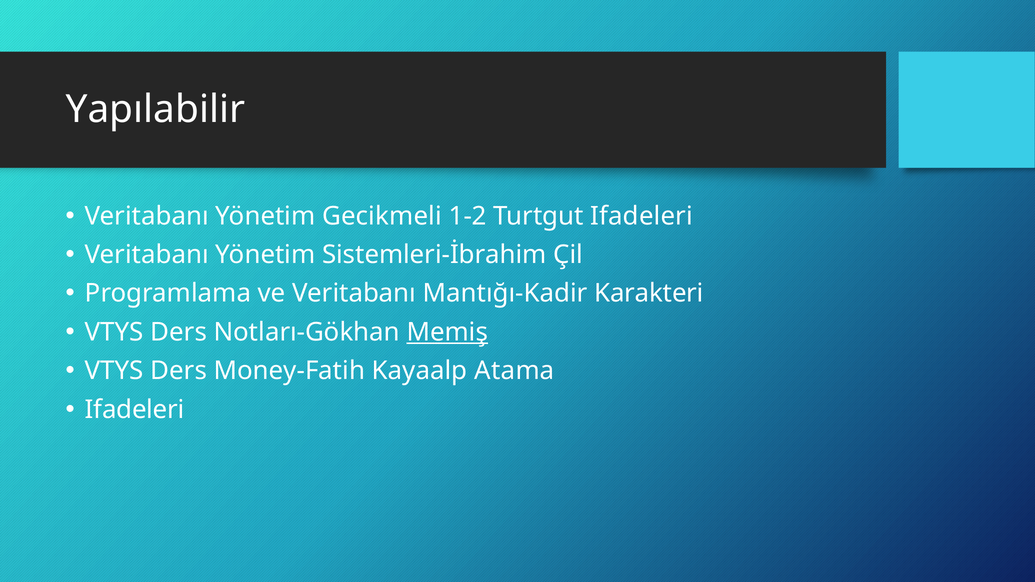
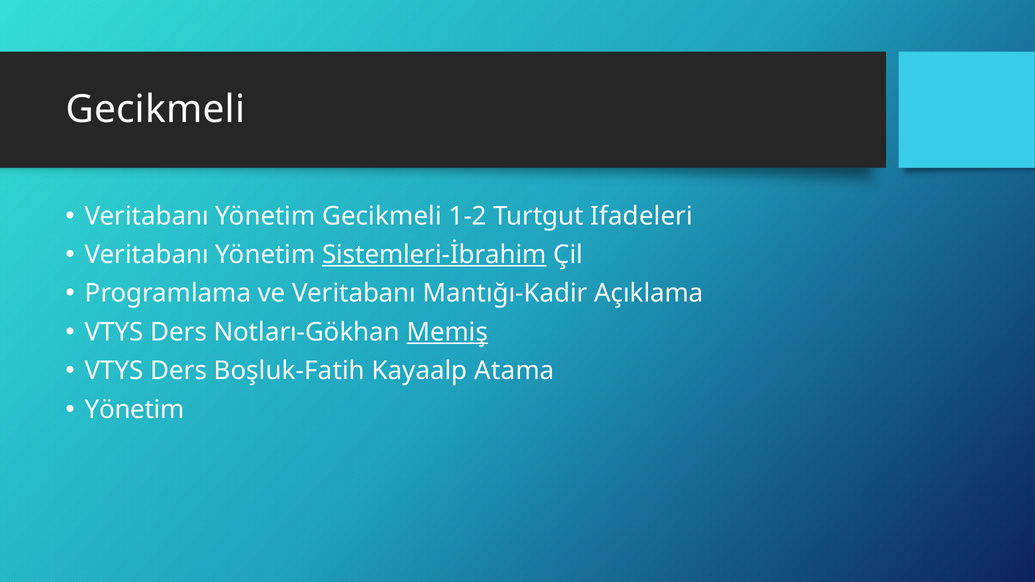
Yapılabilir: Yapılabilir -> Gecikmeli (155, 110)
Sistemleri-İbrahim underline: none -> present (434, 255)
Karakteri: Karakteri -> Açıklama (649, 294)
Money-Fatih: Money-Fatih -> Boşluk-Fatih (289, 371)
Ifadeleri: Ifadeleri -> Yönetim (135, 410)
